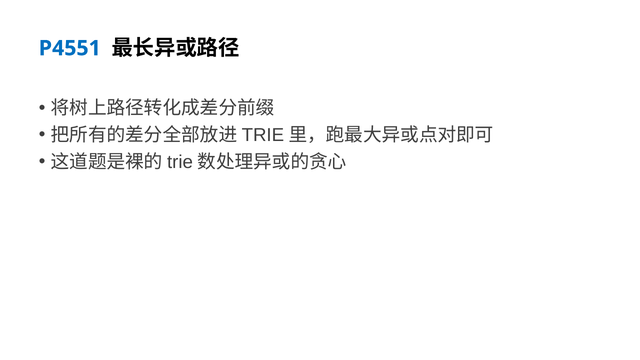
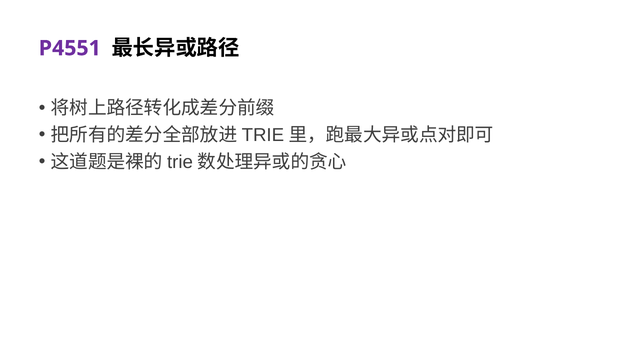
P4551 colour: blue -> purple (70, 48)
